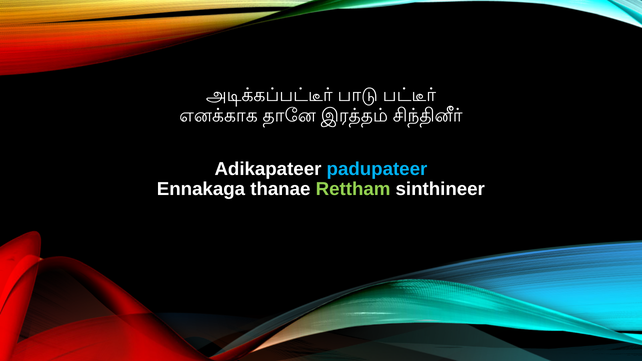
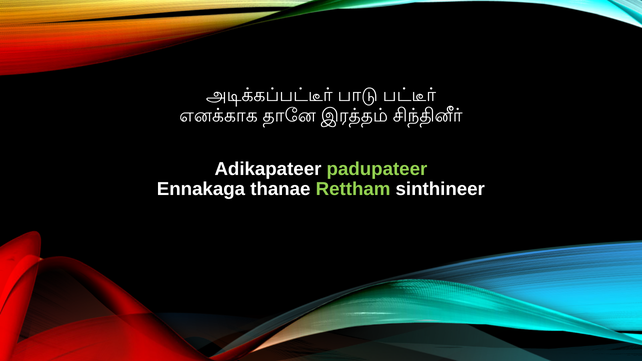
padupateer colour: light blue -> light green (377, 169)
